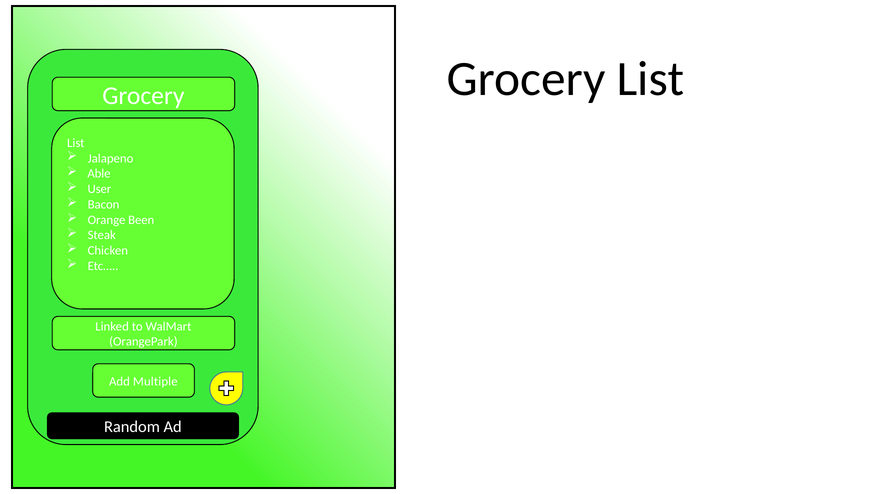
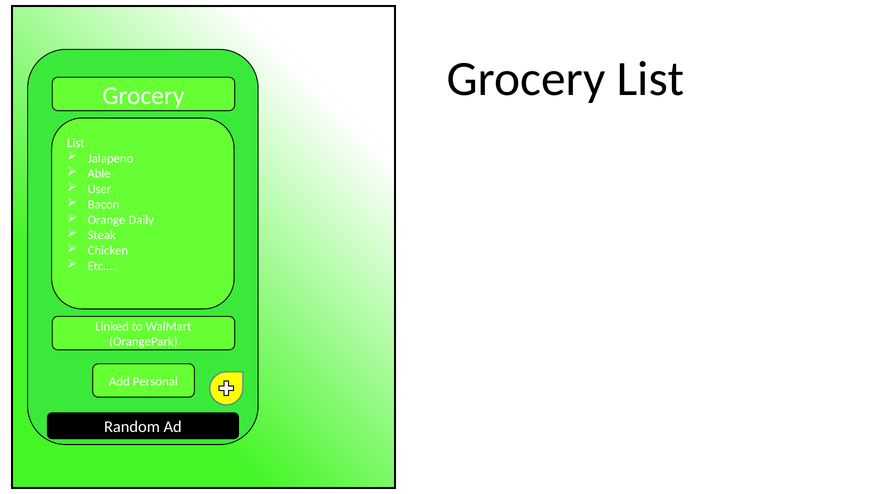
Been: Been -> Daily (141, 220)
Multiple: Multiple -> Personal (155, 381)
